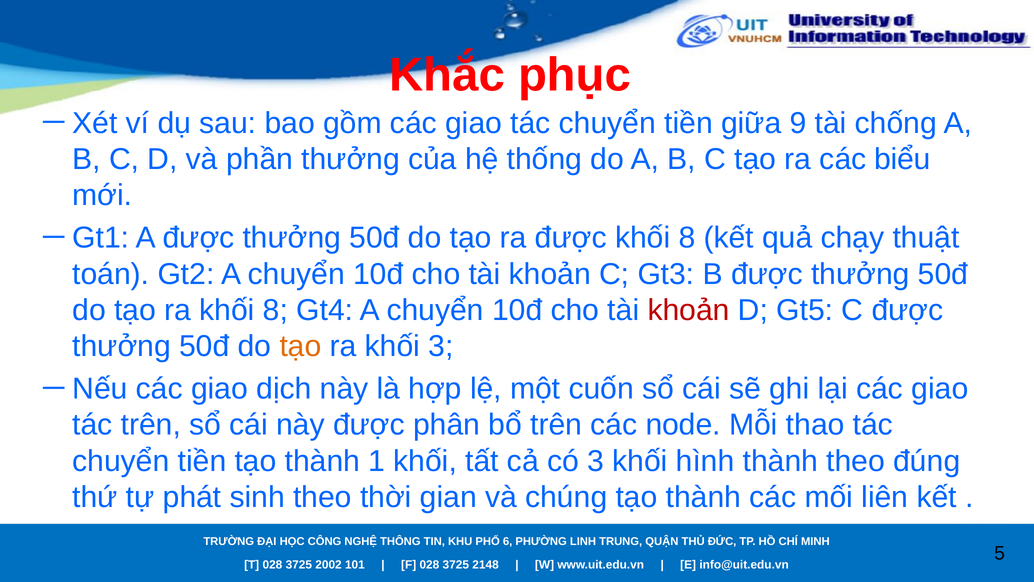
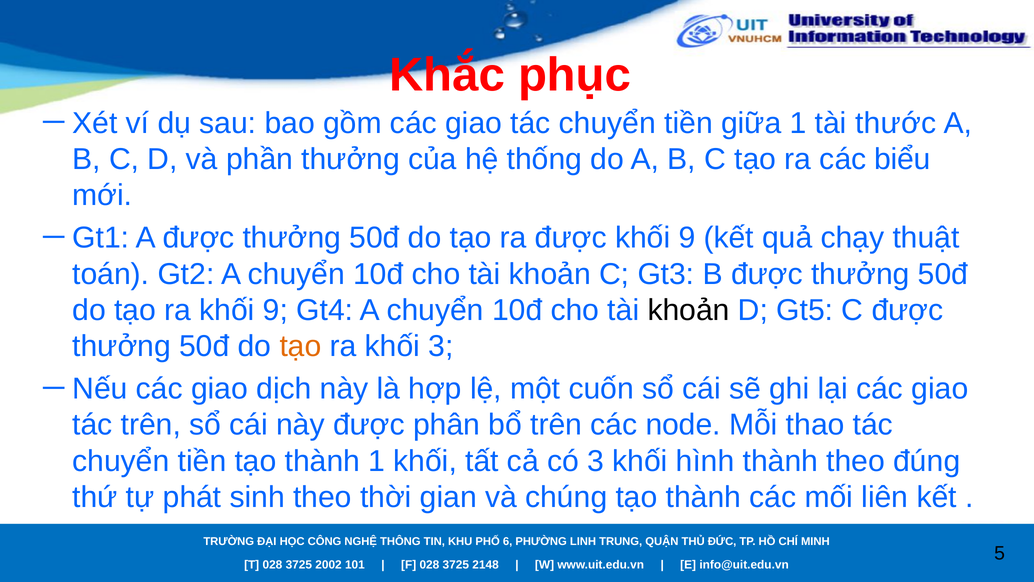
giữa 9: 9 -> 1 (798, 123)
chống: chống -> thước (896, 123)
được khối 8: 8 -> 9 (687, 238)
ra khối 8: 8 -> 9 (275, 310)
khoản colour: red -> black (689, 310)
